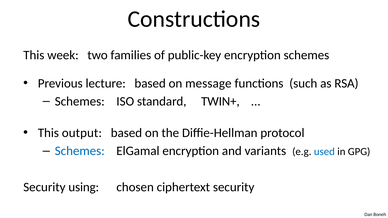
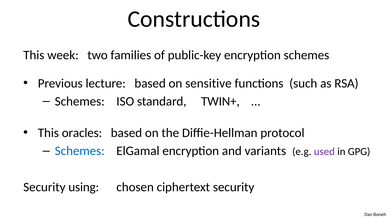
message: message -> sensitive (208, 83)
output: output -> oracles (82, 133)
used colour: blue -> purple (324, 152)
